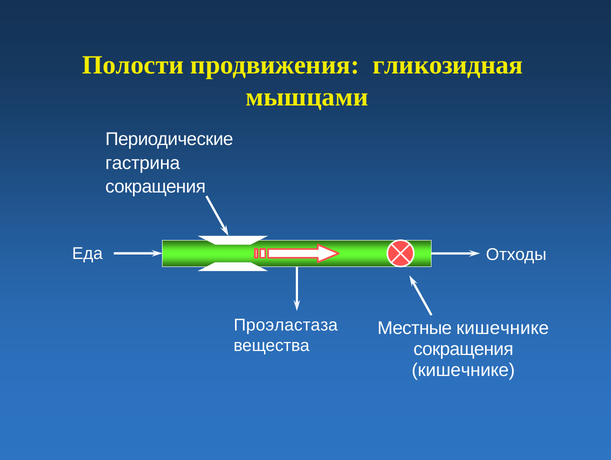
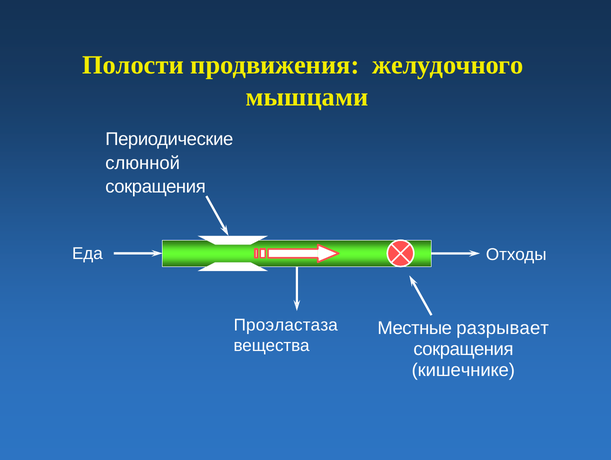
гликозидная: гликозидная -> желудочного (448, 65)
гастрина: гастрина -> слюнной (143, 163)
Местные кишечнике: кишечнике -> разрывает (503, 329)
